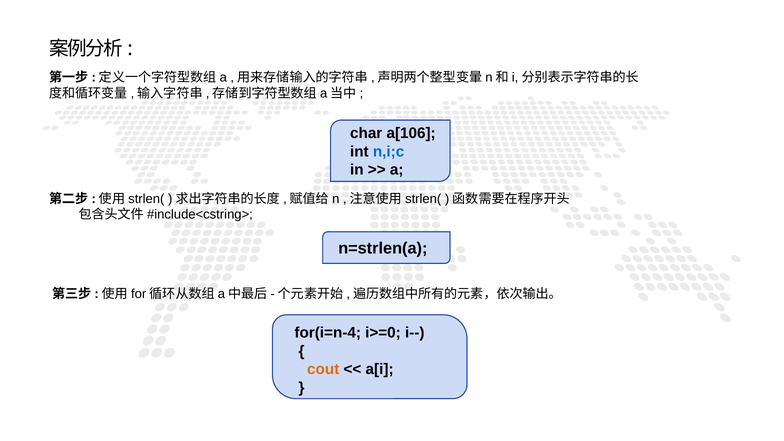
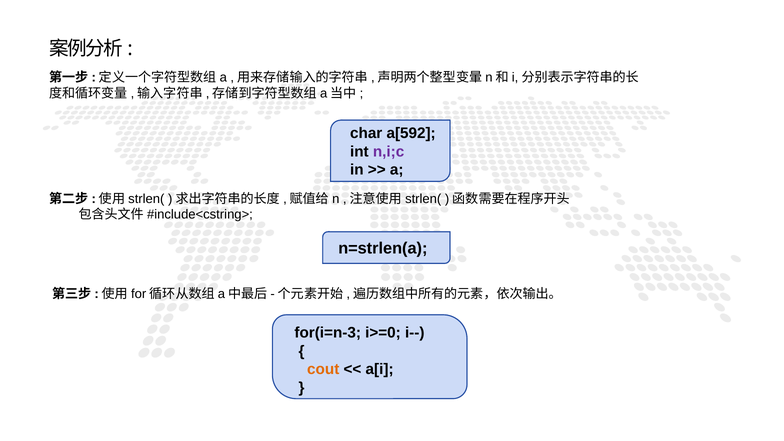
a[106: a[106 -> a[592 (411, 133)
n,i;c colour: blue -> purple (389, 152)
for(i=n-4: for(i=n-4 -> for(i=n-3 (328, 333)
